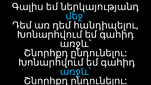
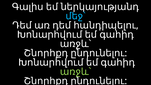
առջև՝ colour: light blue -> light green (75, 72)
